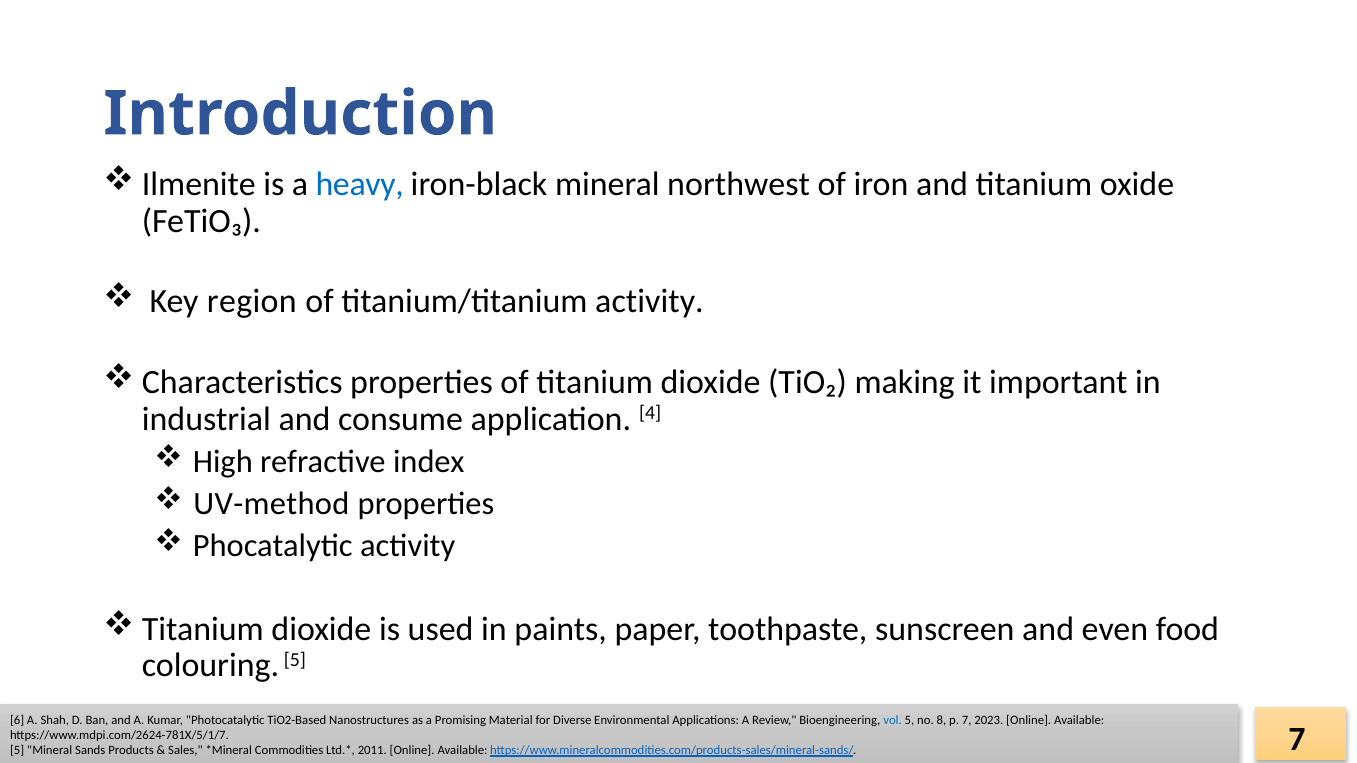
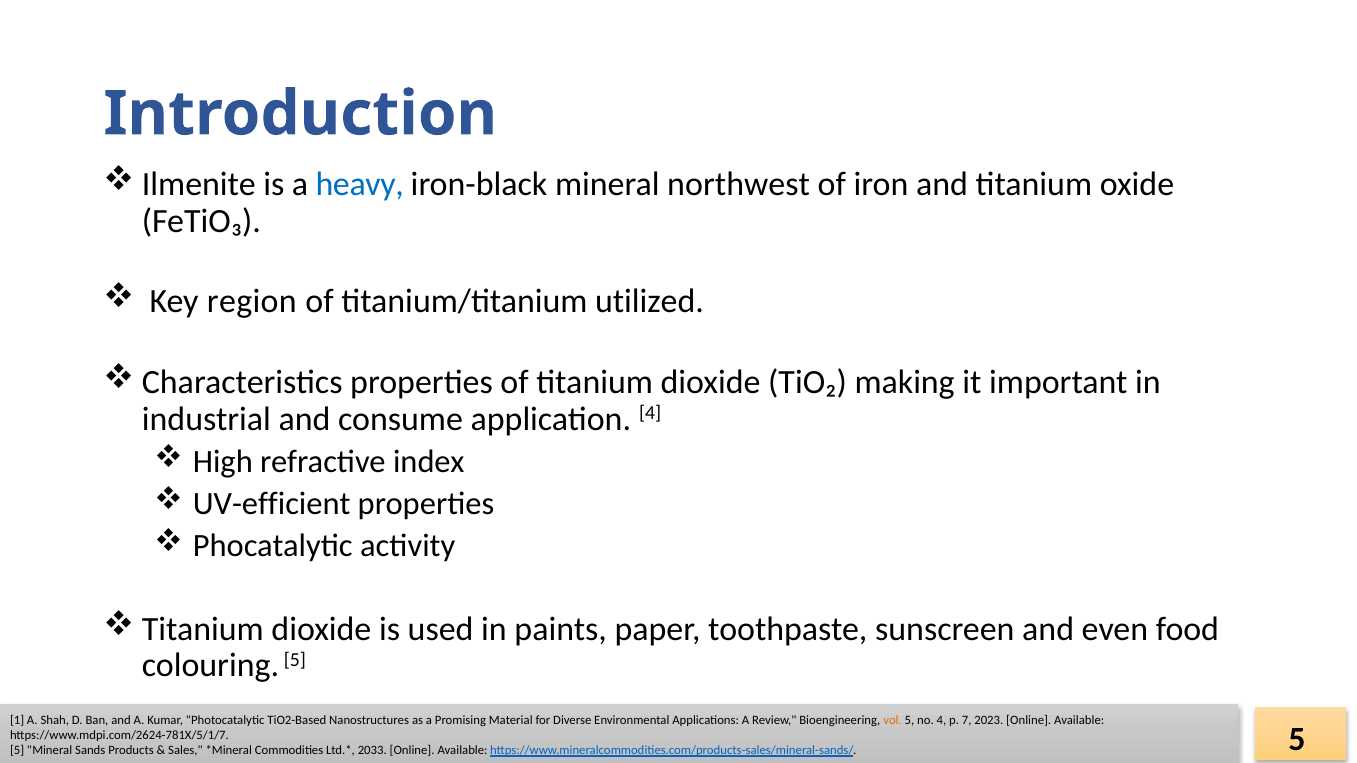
titanium/titanium activity: activity -> utilized (650, 302)
UV-method: UV-method -> UV-efficient (272, 504)
6: 6 -> 1 (17, 720)
vol colour: blue -> orange (893, 720)
no 8: 8 -> 4 (941, 720)
2011: 2011 -> 2033 (372, 751)
https://www.mineralcommodities.com/products-sales/mineral-sands/ 7: 7 -> 5 (1297, 740)
